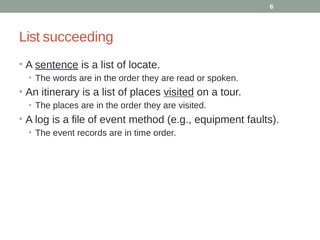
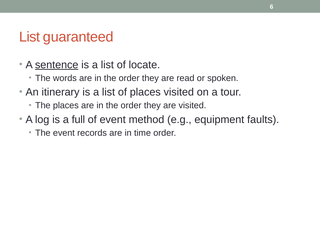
succeeding: succeeding -> guaranteed (78, 37)
visited underline: present -> none (179, 92)
file: file -> full (78, 120)
